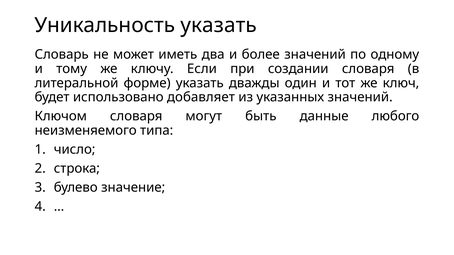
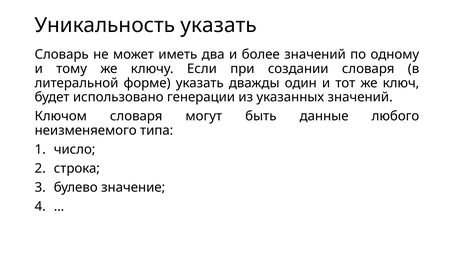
добавляет: добавляет -> генерации (201, 97)
